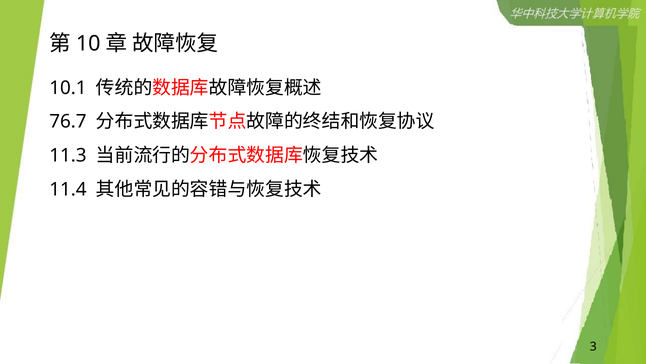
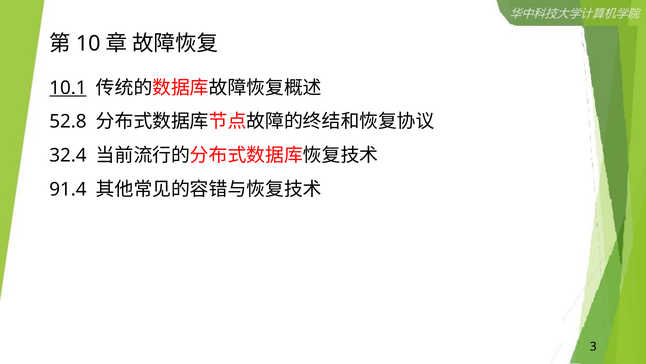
10.1 underline: none -> present (68, 88)
76.7: 76.7 -> 52.8 (68, 121)
11.3: 11.3 -> 32.4 (68, 155)
11.4: 11.4 -> 91.4 (68, 189)
